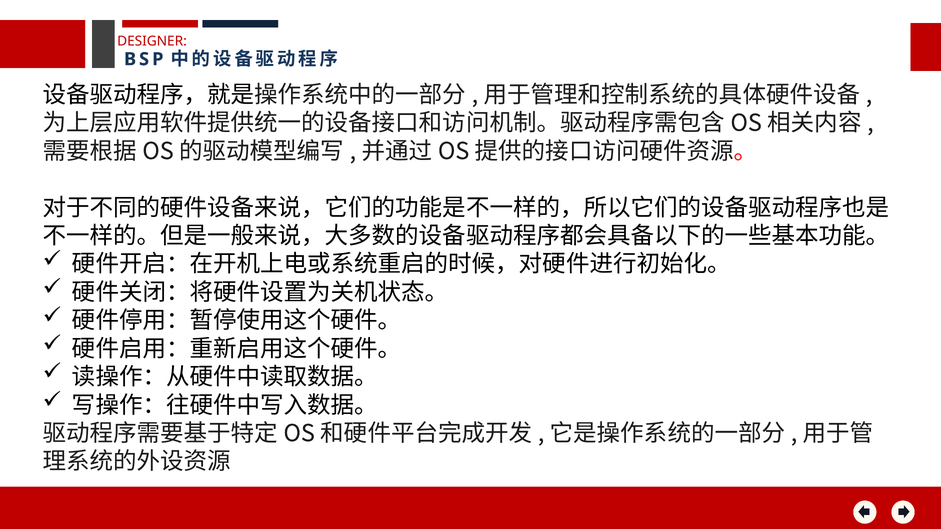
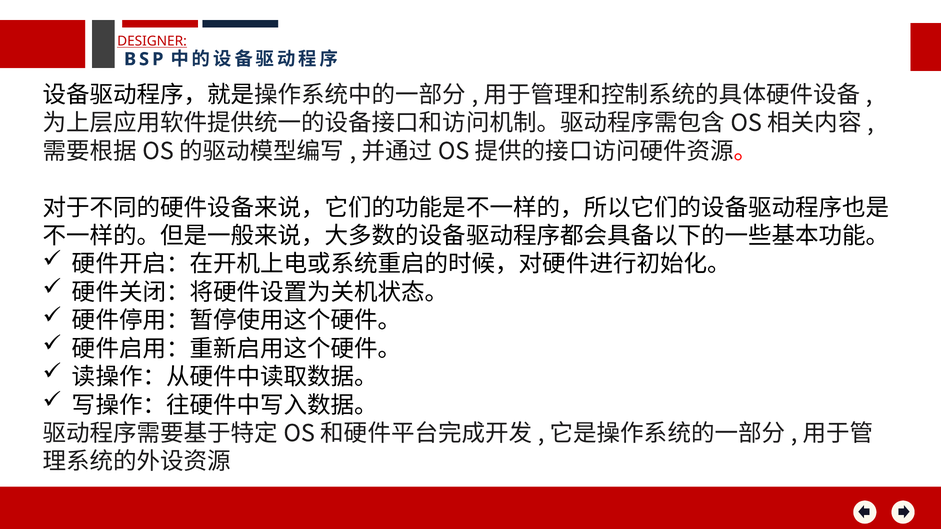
DESIGNER underline: none -> present (152, 41)
